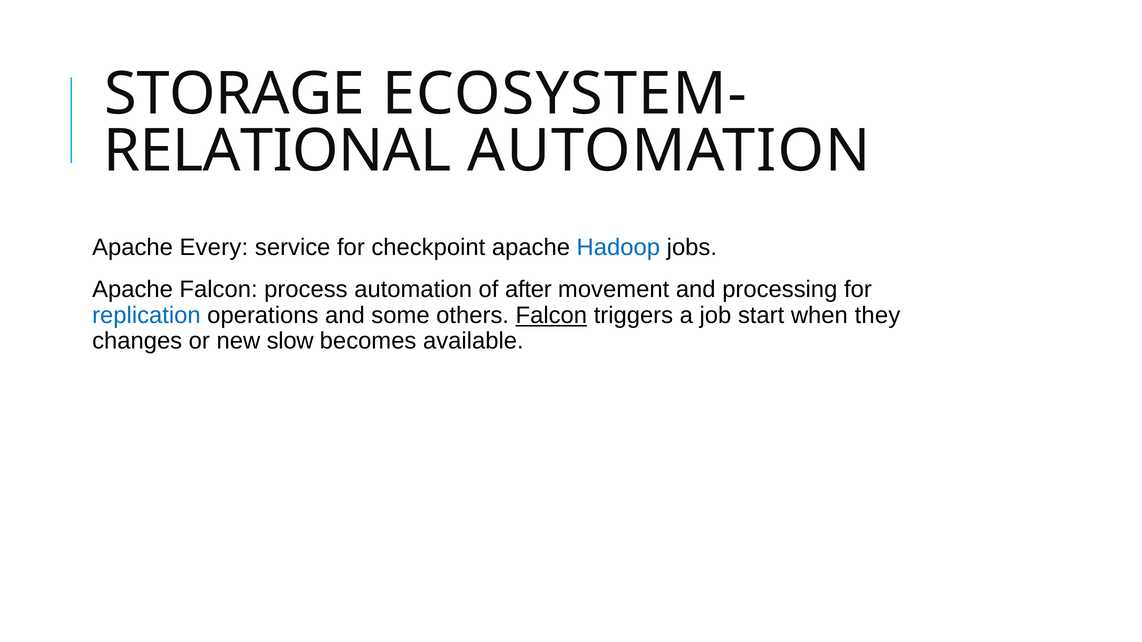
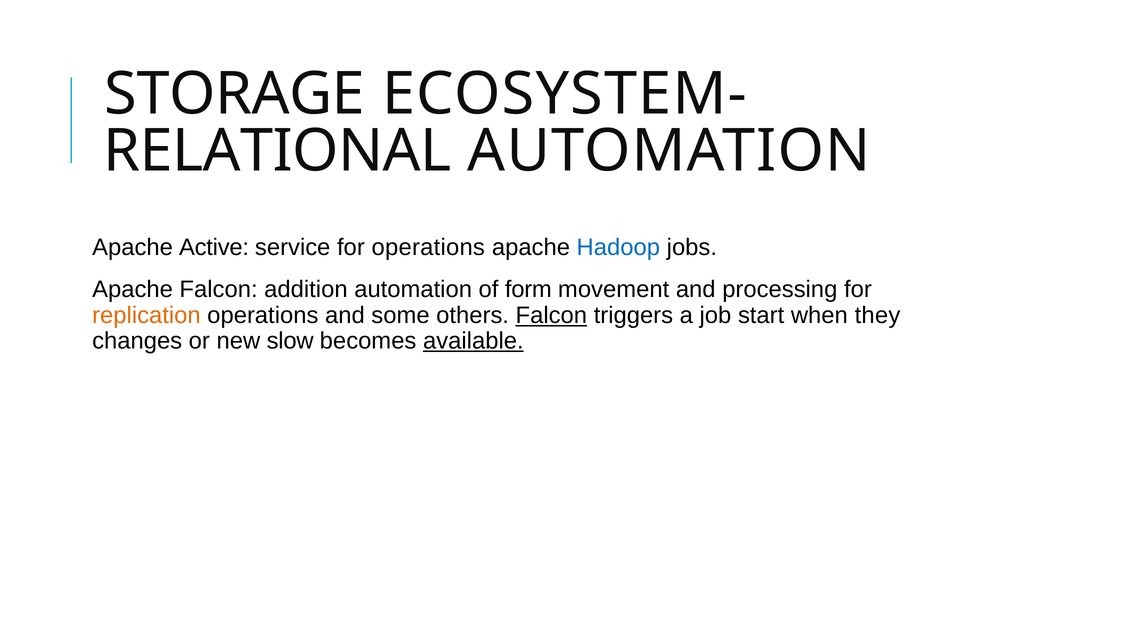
Every: Every -> Active (214, 247)
for checkpoint: checkpoint -> operations (428, 247)
process: process -> addition (306, 290)
after: after -> form (528, 290)
replication colour: blue -> orange (146, 316)
available underline: none -> present (473, 341)
